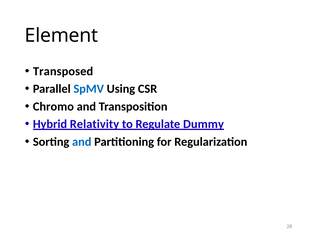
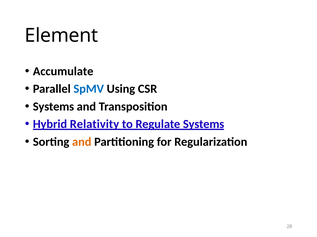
Transposed: Transposed -> Accumulate (63, 71)
Chromo: Chromo -> Systems (53, 107)
Regulate Dummy: Dummy -> Systems (204, 125)
and colour: blue -> orange (82, 142)
